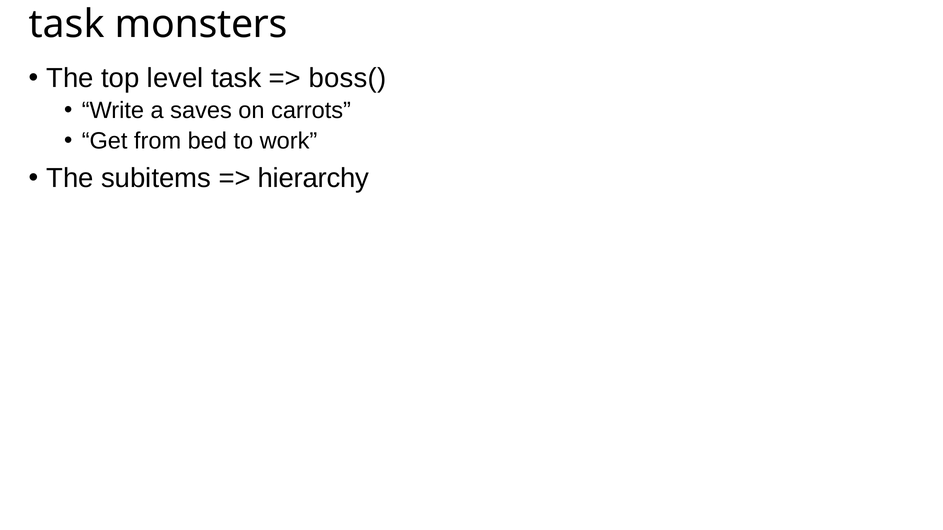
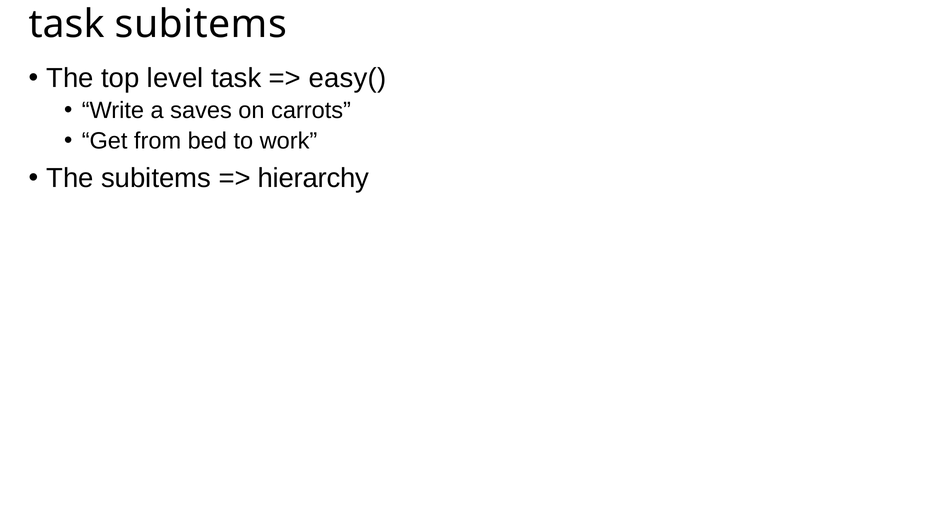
task monsters: monsters -> subitems (201, 24)
boss(: boss( -> easy( (347, 78)
